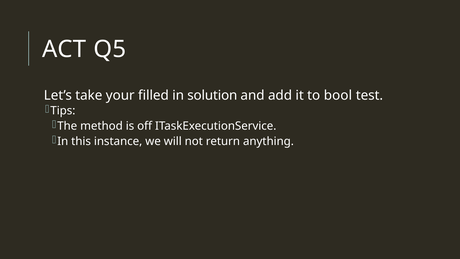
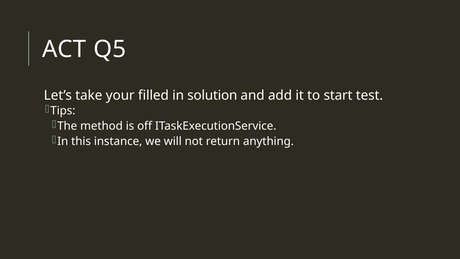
bool: bool -> start (338, 95)
